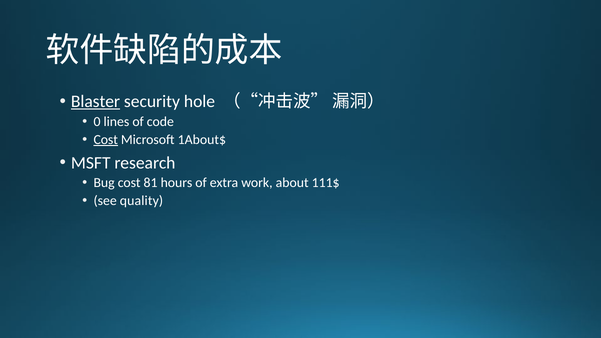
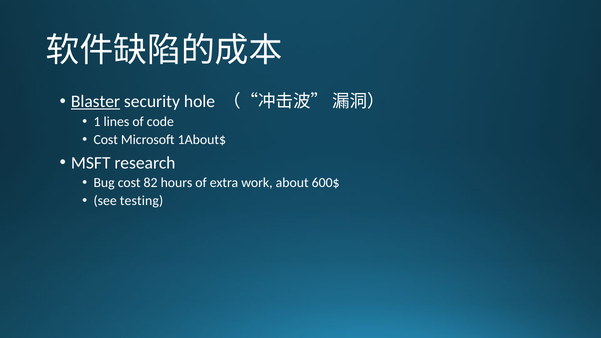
0: 0 -> 1 (97, 122)
Cost underline: present -> none (106, 140)
81: 81 -> 82 (151, 183)
111$: 111$ -> 600$ (326, 183)
quality: quality -> testing (142, 201)
